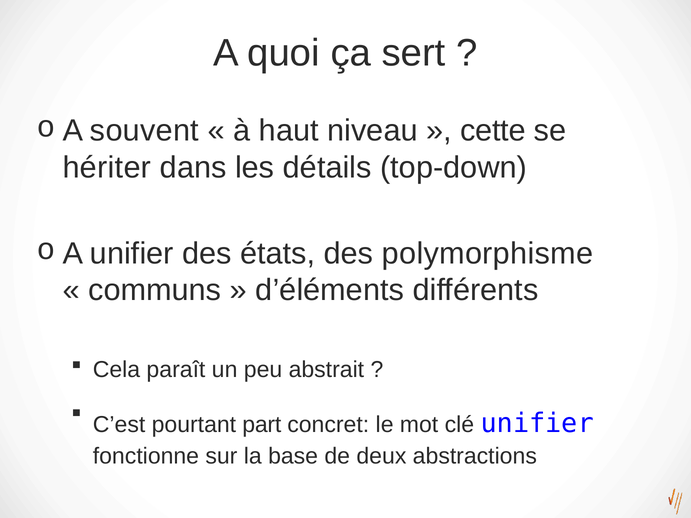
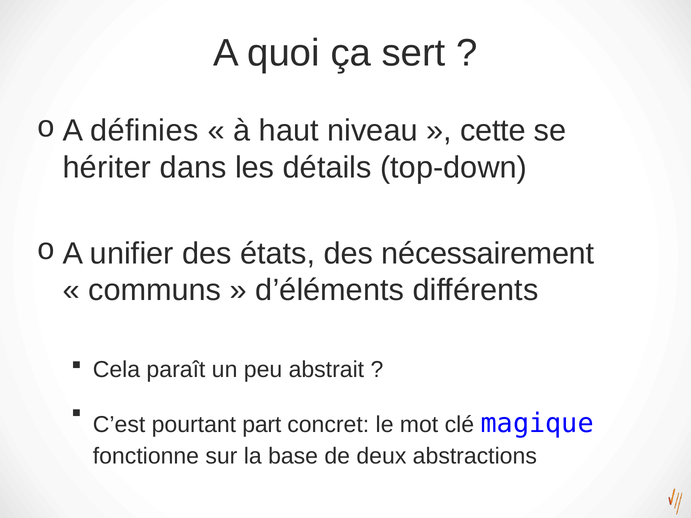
souvent: souvent -> définies (144, 131)
polymorphisme: polymorphisme -> nécessairement (488, 254)
clé unifier: unifier -> magique (537, 424)
